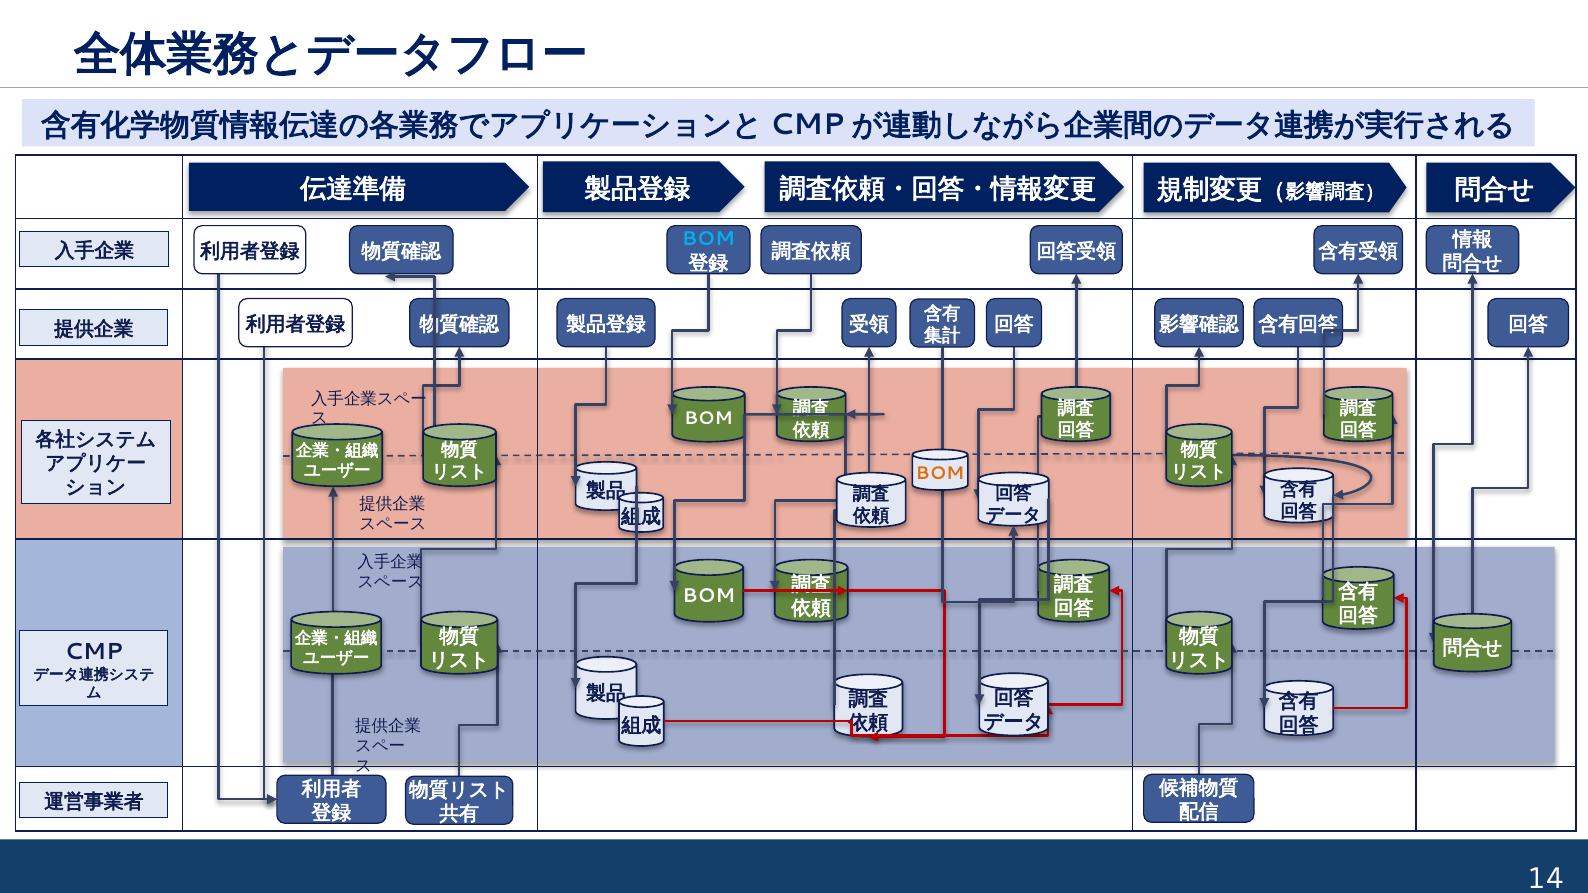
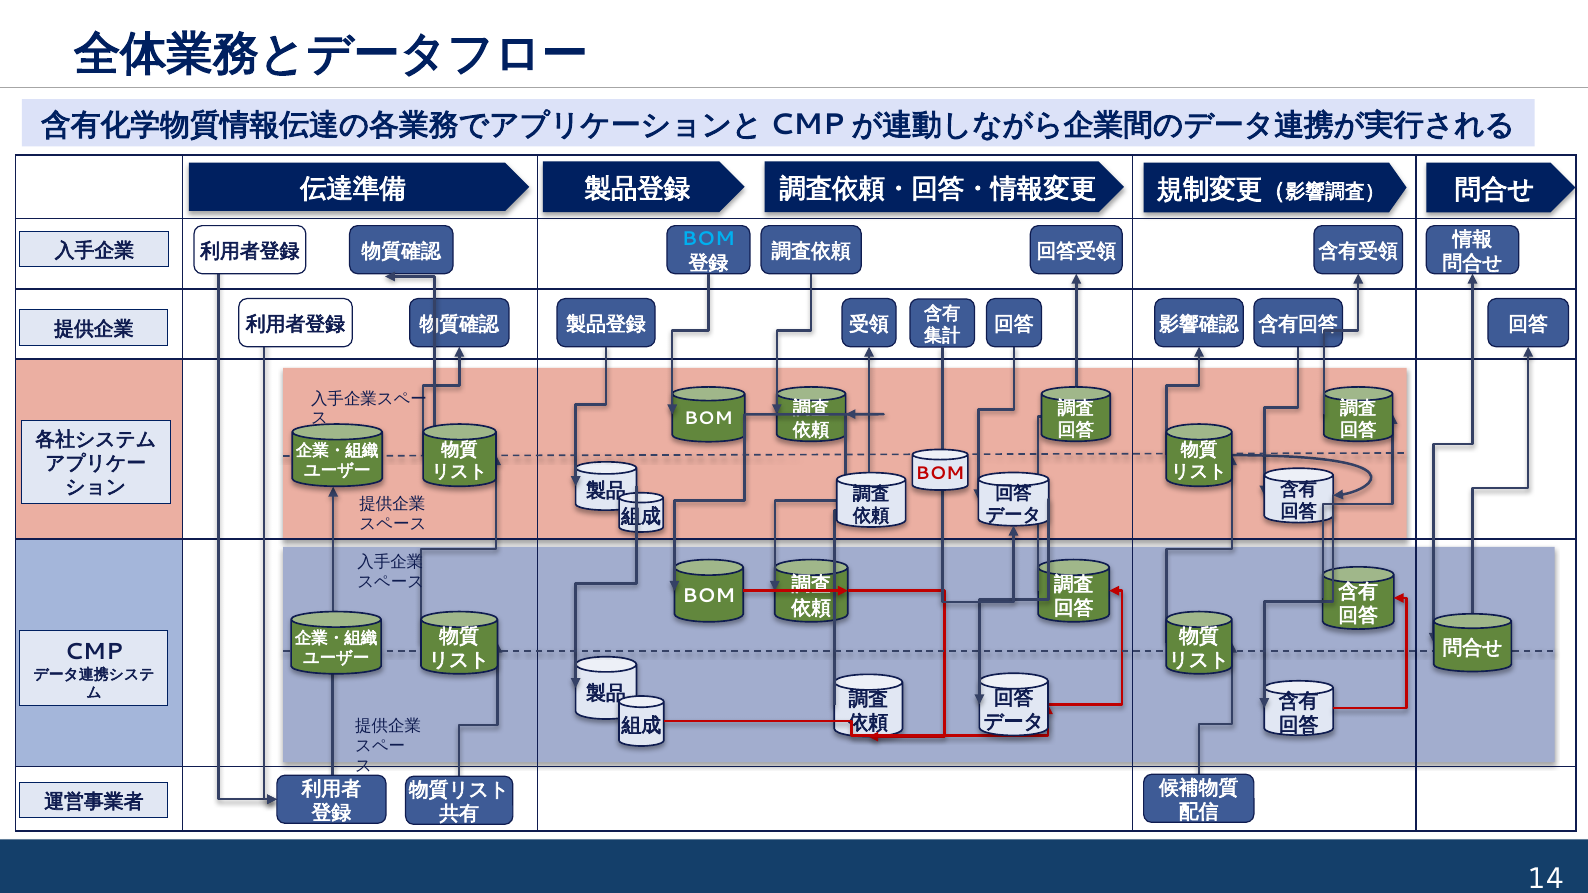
BOM colour: orange -> red (940, 474)
